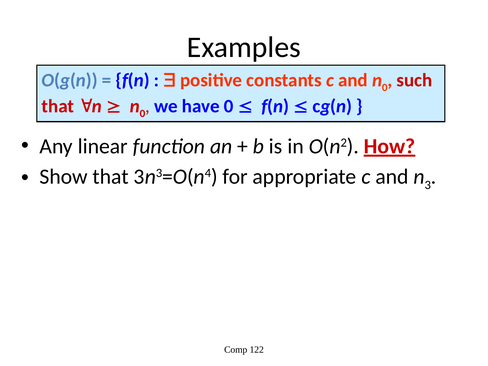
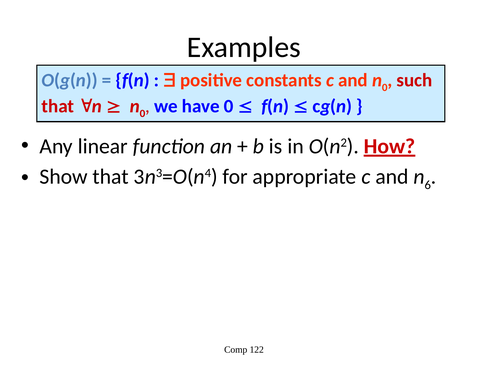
3: 3 -> 6 (428, 185)
